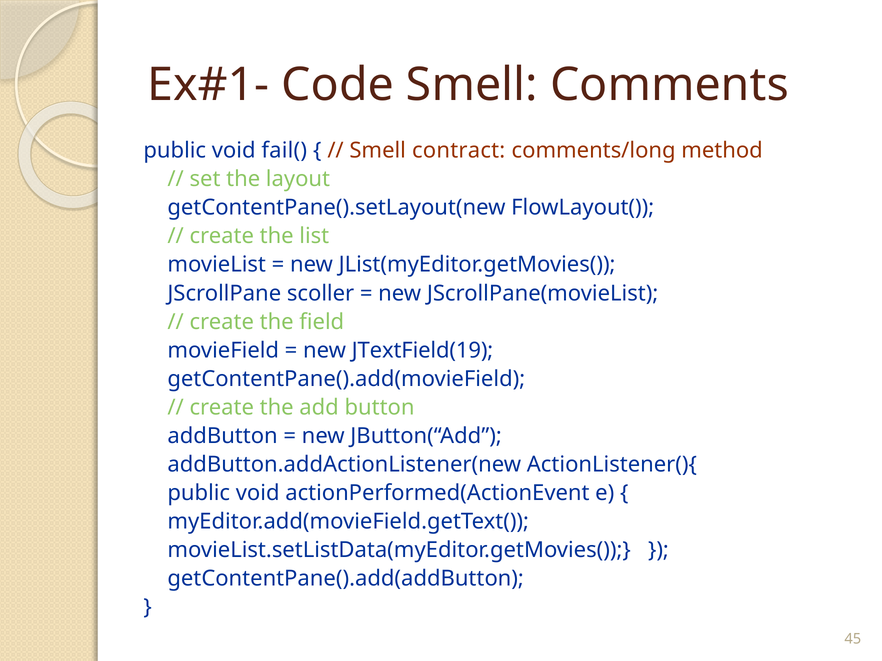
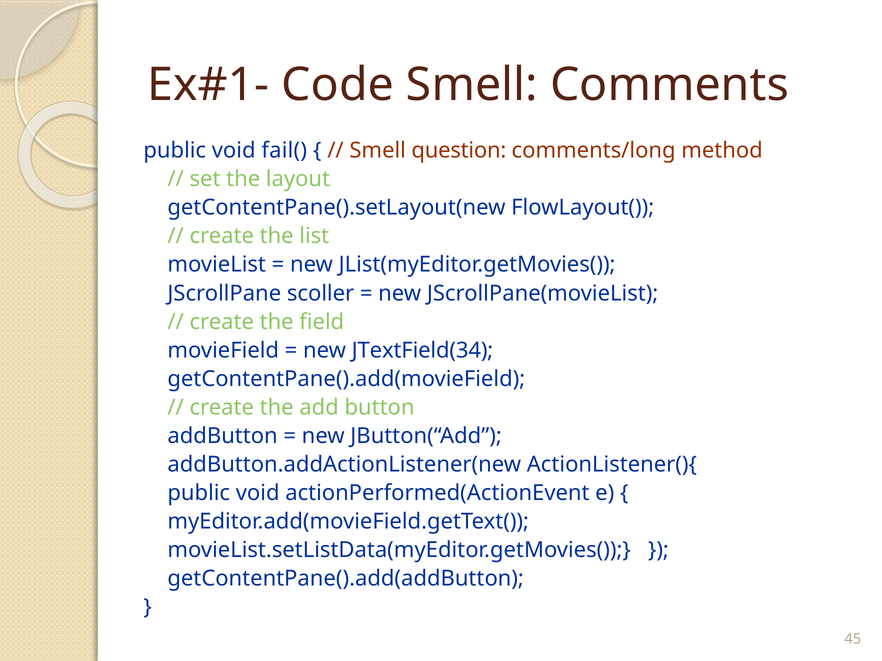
contract: contract -> question (459, 151)
JTextField(19: JTextField(19 -> JTextField(34 (422, 351)
